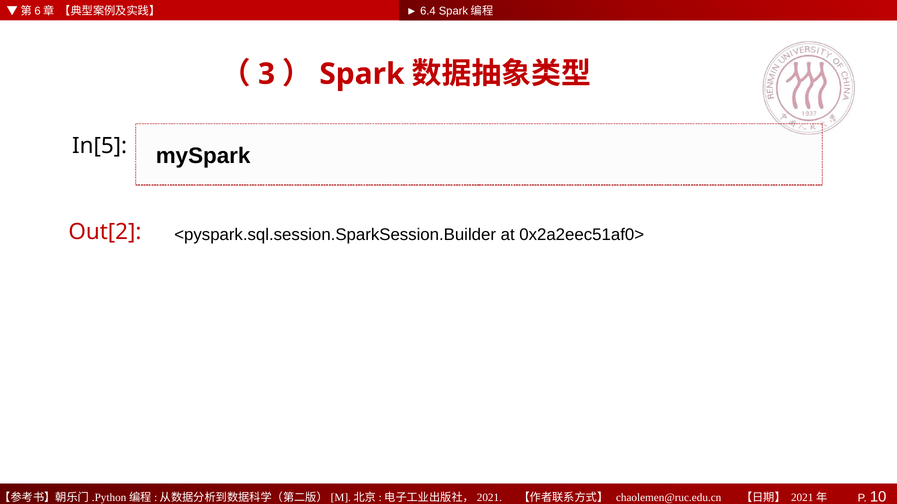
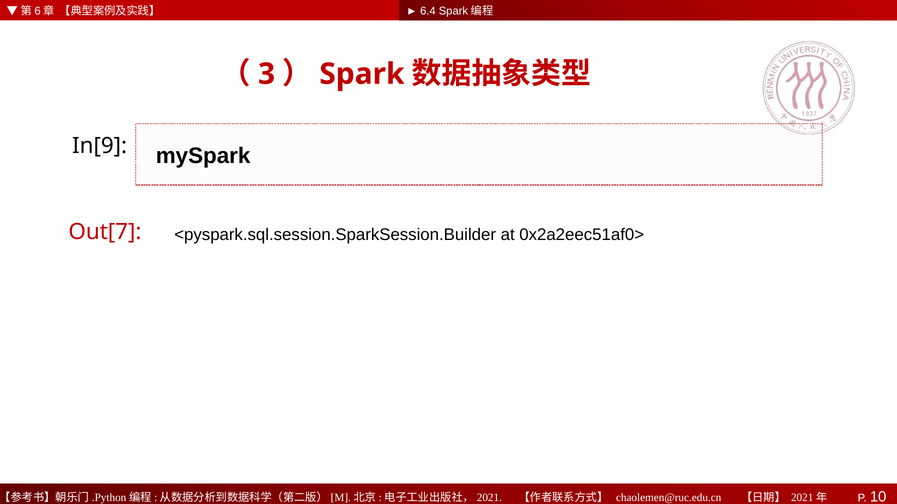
In[5: In[5 -> In[9 (100, 146)
Out[2: Out[2 -> Out[7 (105, 232)
